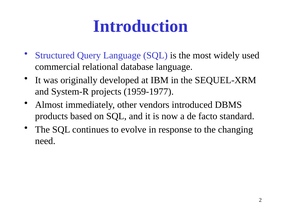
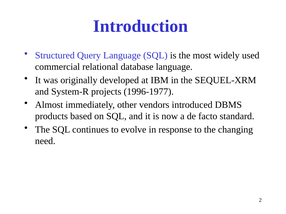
1959-1977: 1959-1977 -> 1996-1977 (149, 92)
